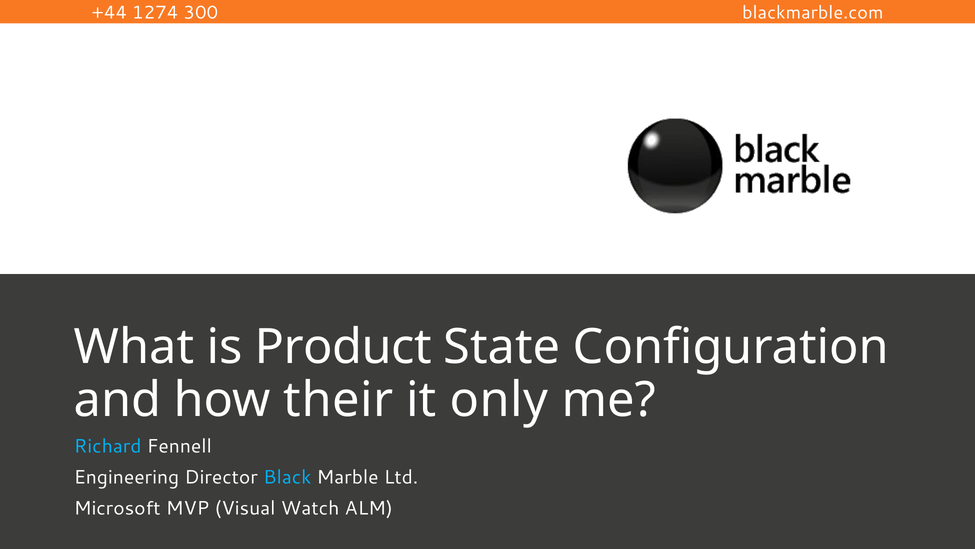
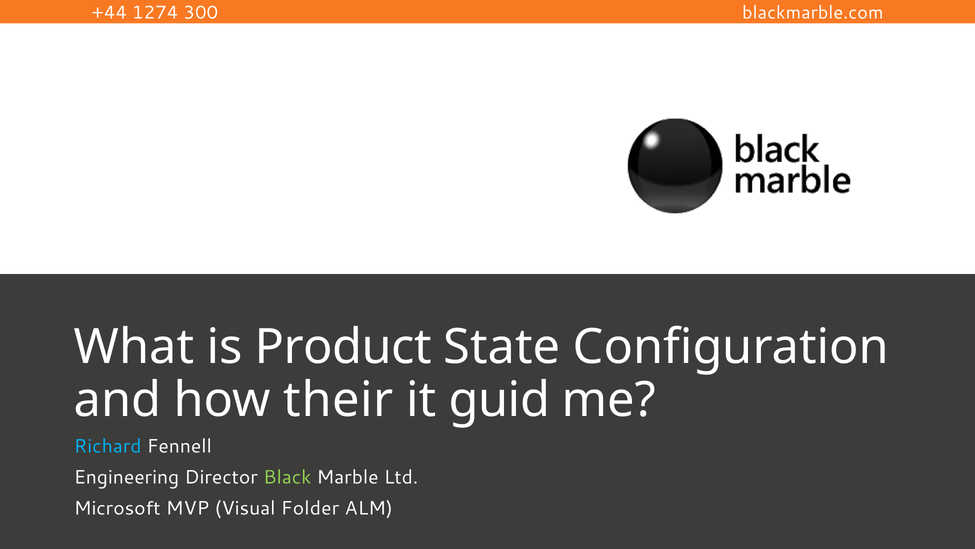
only: only -> guid (499, 400)
Black colour: light blue -> light green (287, 477)
Watch: Watch -> Folder (310, 508)
